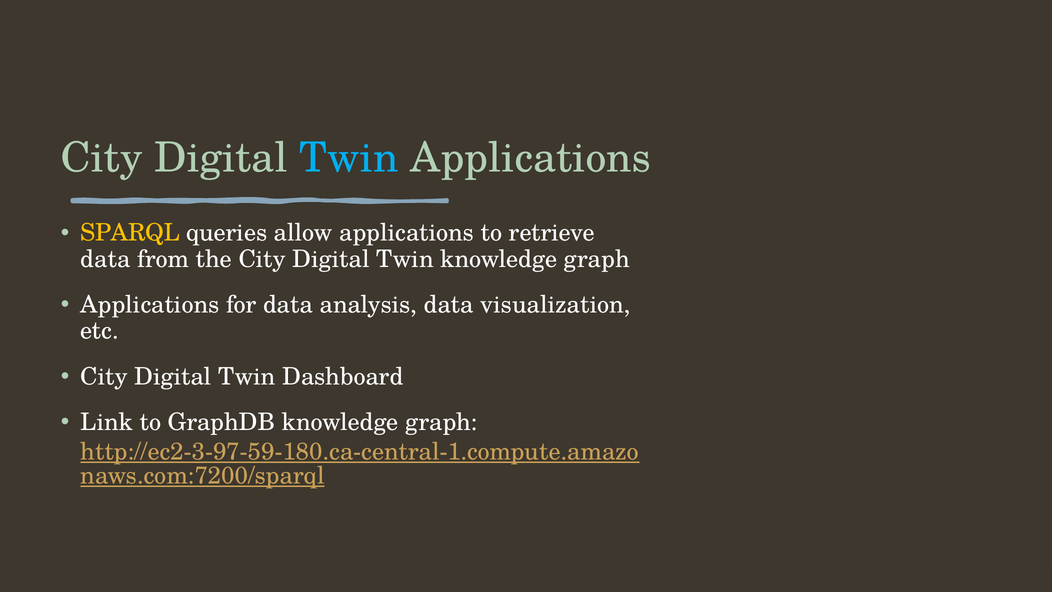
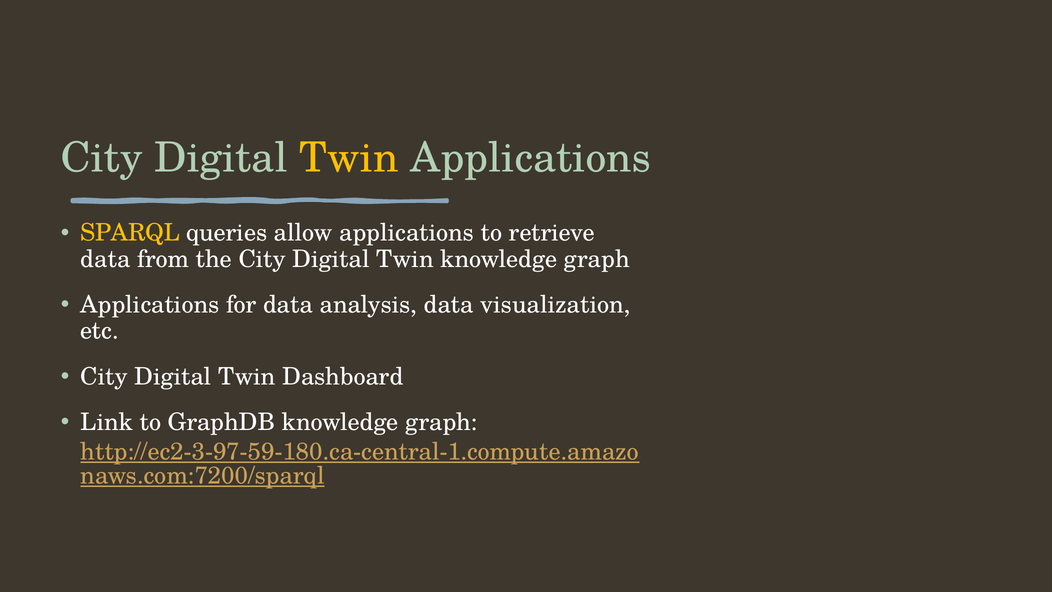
Twin colour: light blue -> yellow (349, 158)
